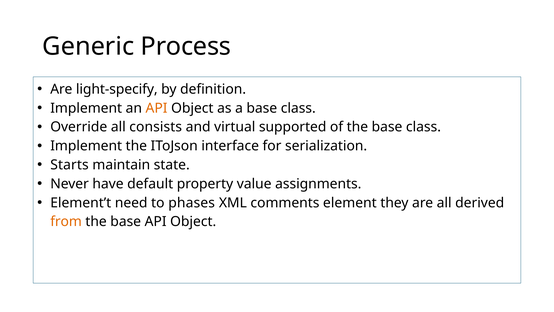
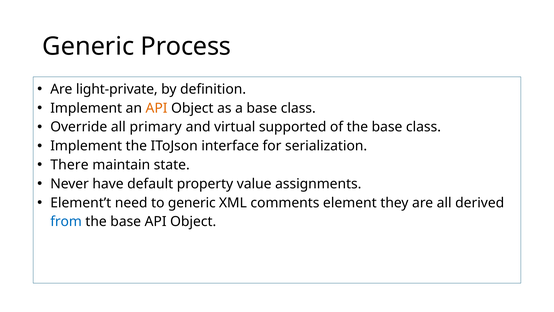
light-specify: light-specify -> light-private (117, 89)
consists: consists -> primary (156, 127)
Starts: Starts -> There (69, 165)
to phases: phases -> generic (192, 203)
from colour: orange -> blue (66, 221)
